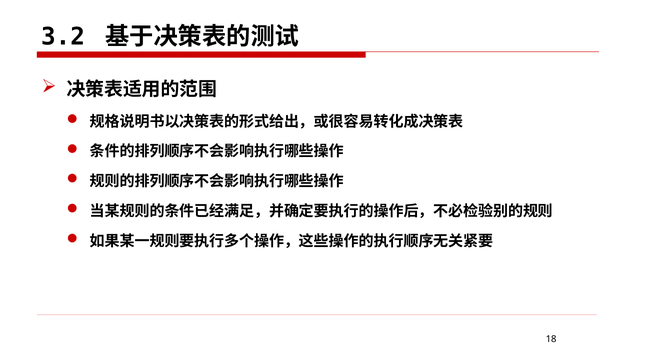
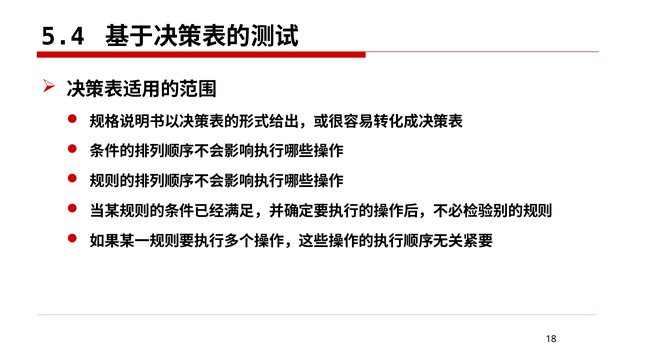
3.2: 3.2 -> 5.4 (63, 37)
